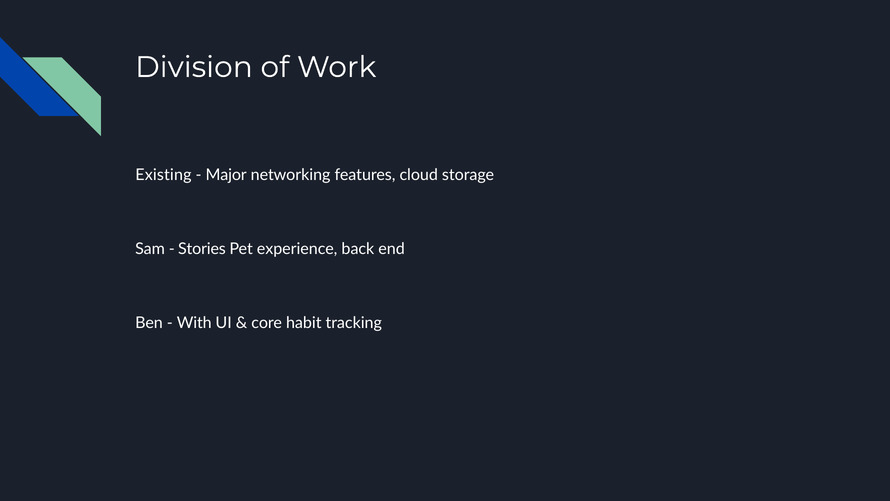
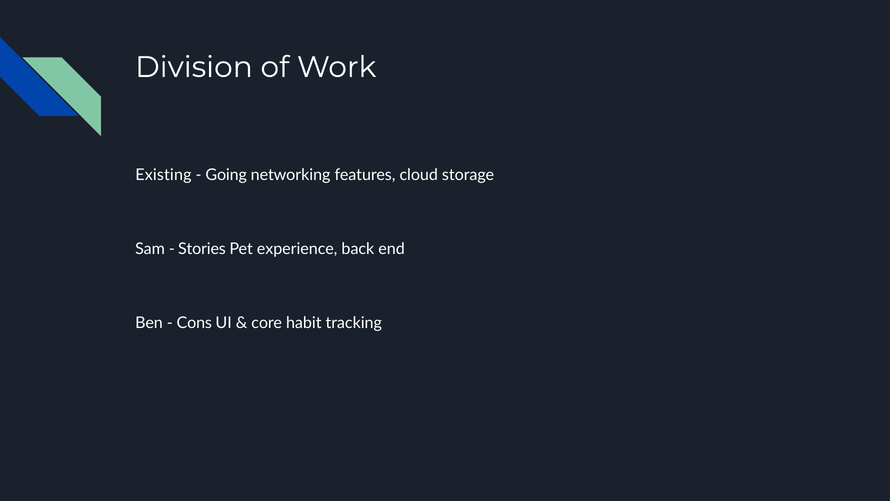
Major: Major -> Going (226, 175)
With: With -> Cons (194, 323)
